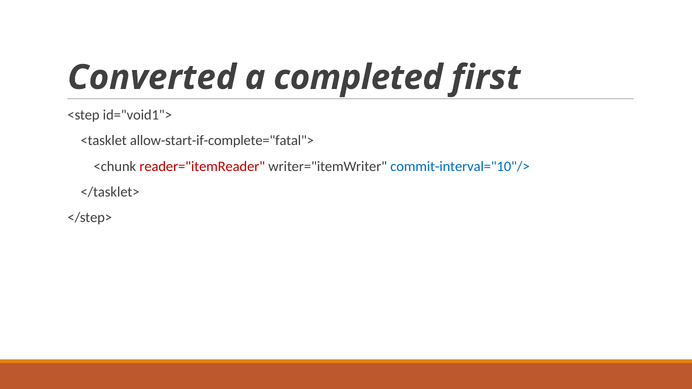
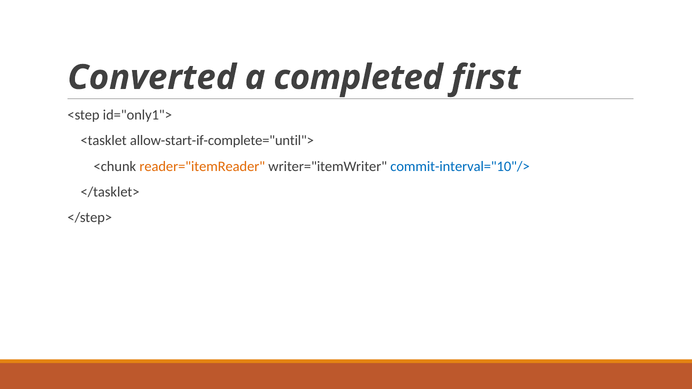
id="void1">: id="void1"> -> id="only1"> (137, 115)
allow-start-if-complete="fatal">: allow-start-if-complete="fatal"> -> allow-start-if-complete="until"> (222, 141)
reader="itemReader colour: red -> orange (202, 166)
